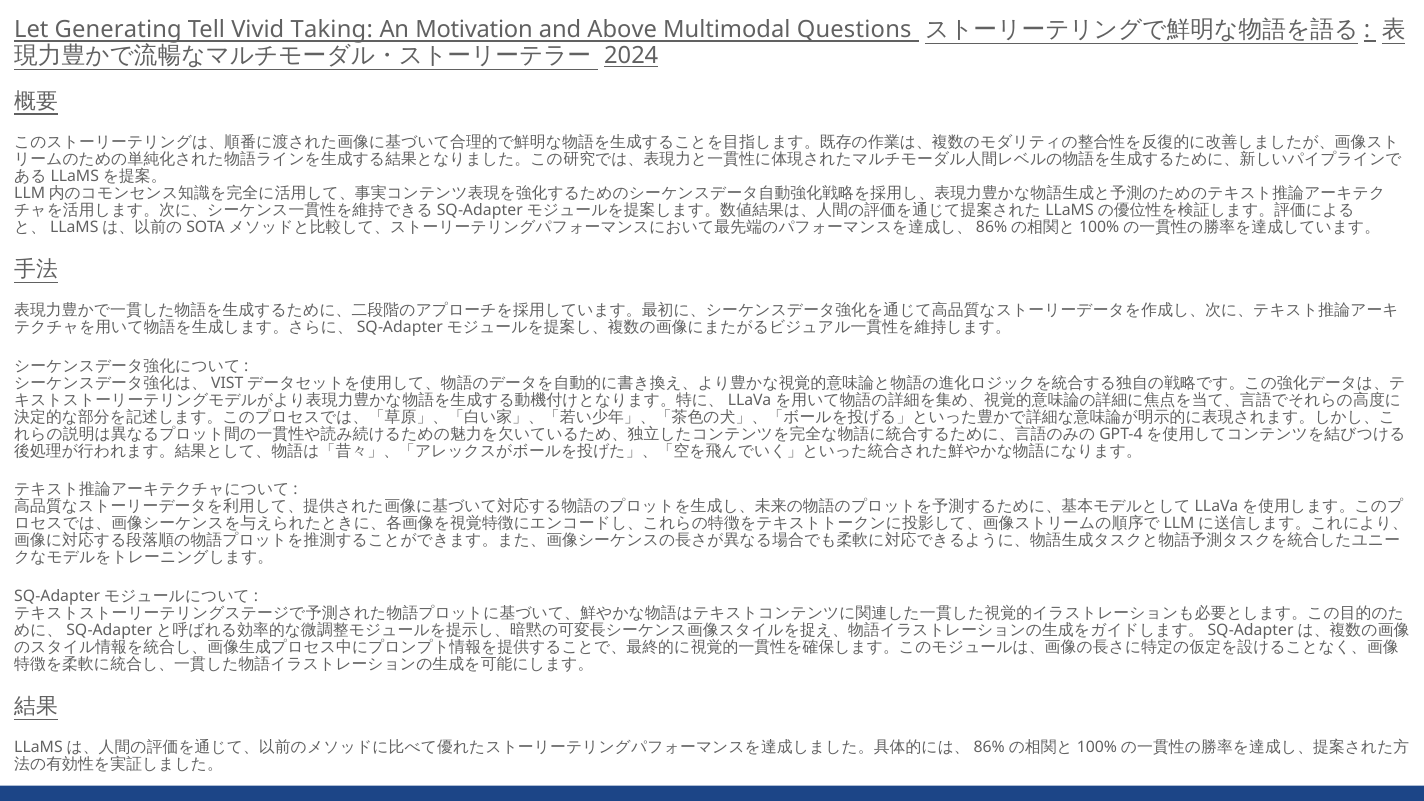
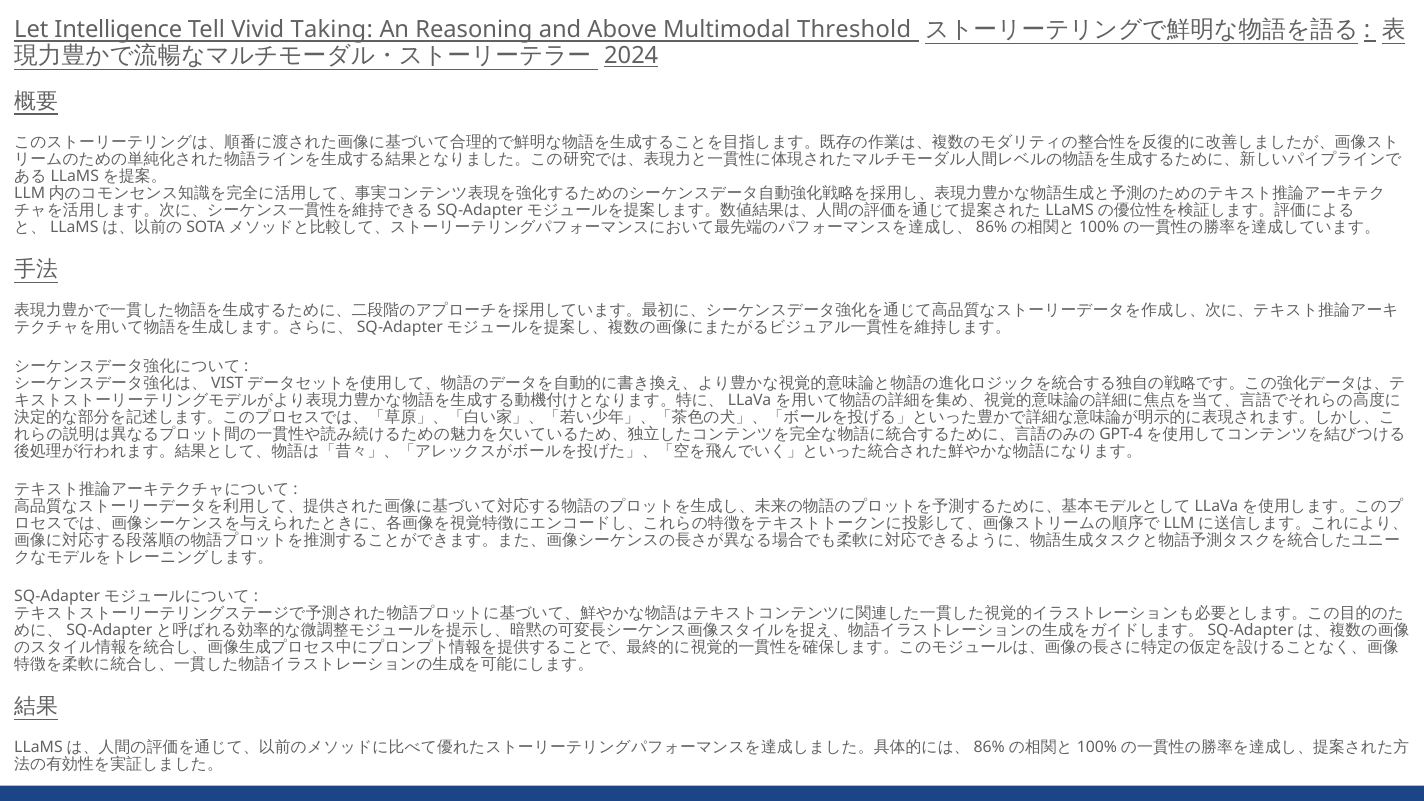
Generating: Generating -> Intelligence (118, 30)
Motivation: Motivation -> Reasoning (474, 30)
Questions: Questions -> Threshold (854, 30)
